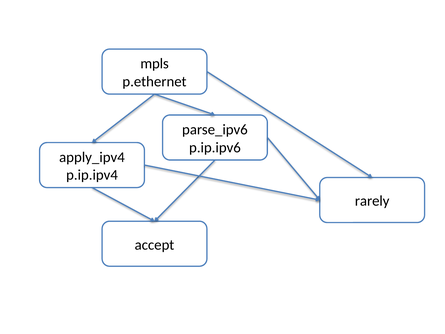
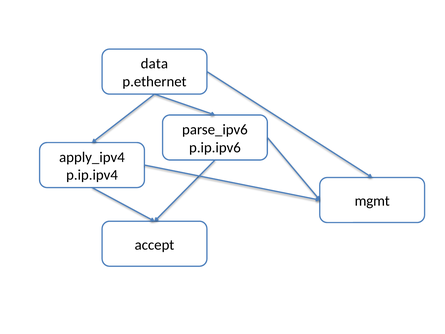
mpls: mpls -> data (154, 64)
rarely: rarely -> mgmt (372, 201)
